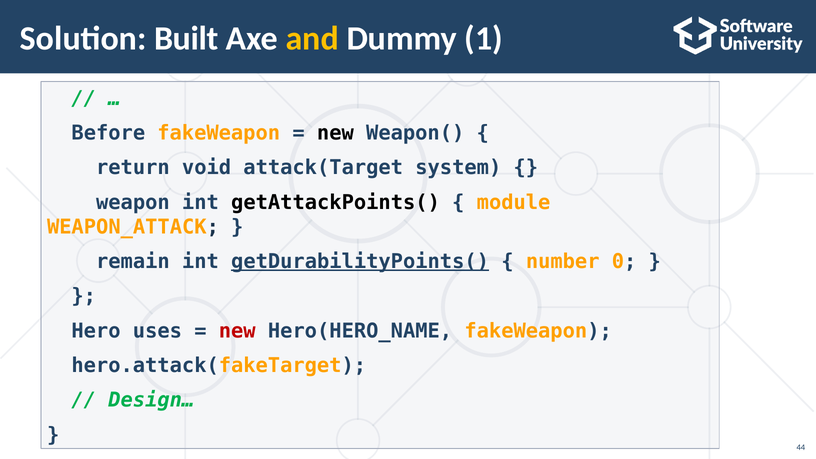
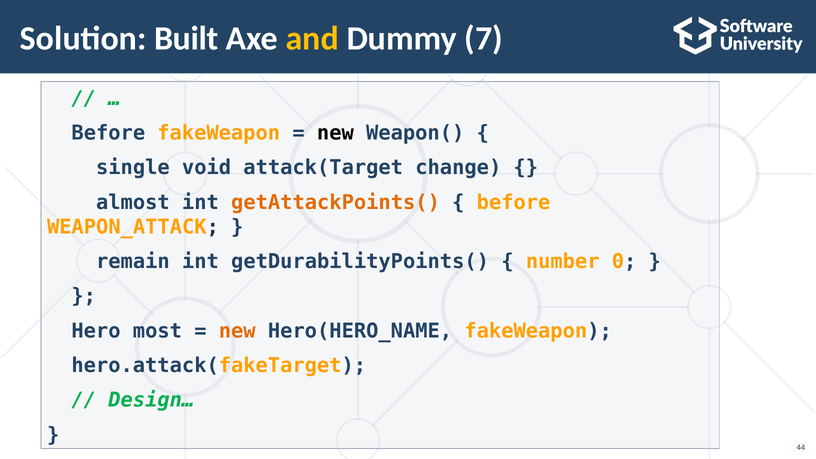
1: 1 -> 7 (484, 39)
return: return -> single (133, 168)
system: system -> change (458, 168)
weapon: weapon -> almost (133, 202)
getAttackPoints( colour: black -> orange (336, 202)
module: module -> before (514, 202)
getDurabilityPoints( underline: present -> none (360, 261)
uses: uses -> most (157, 331)
new colour: red -> orange (237, 331)
